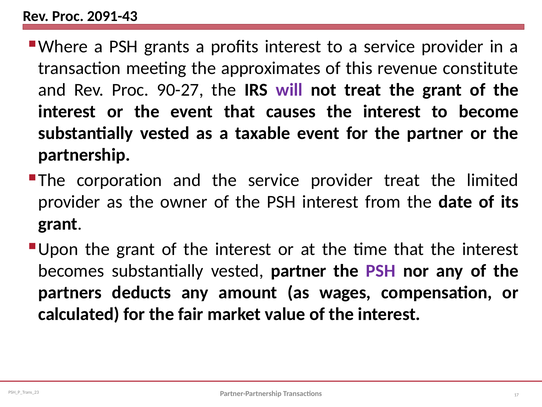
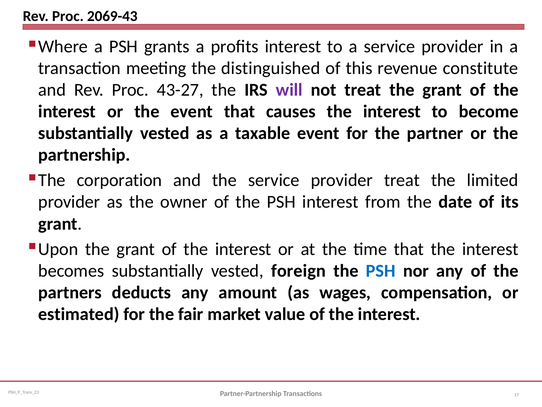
2091-43: 2091-43 -> 2069-43 (112, 16)
approximates: approximates -> distinguished (271, 68)
90-27: 90-27 -> 43-27 (180, 90)
vested partner: partner -> foreign (299, 270)
PSH colour: purple -> blue (381, 270)
calculated: calculated -> estimated (79, 314)
